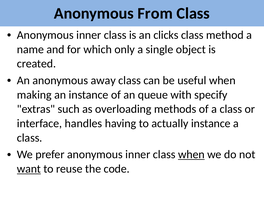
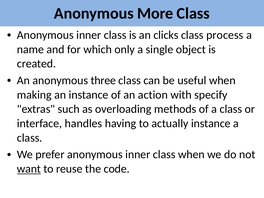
From: From -> More (155, 13)
method: method -> process (225, 35)
away: away -> three (103, 80)
queue: queue -> action (153, 95)
when underline: present -> none (191, 154)
